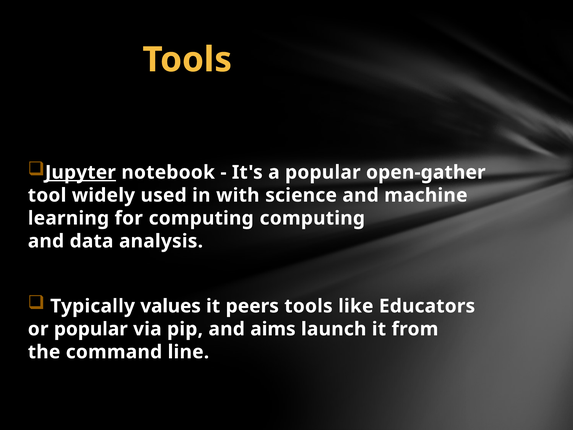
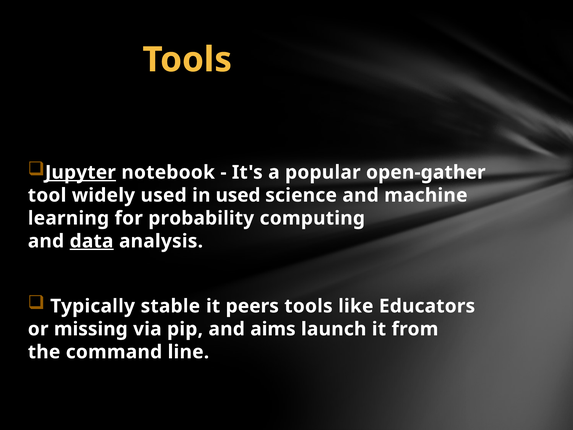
in with: with -> used (238, 195)
for computing: computing -> probability (201, 218)
data underline: none -> present (92, 241)
values: values -> stable (170, 306)
or popular: popular -> missing (91, 329)
